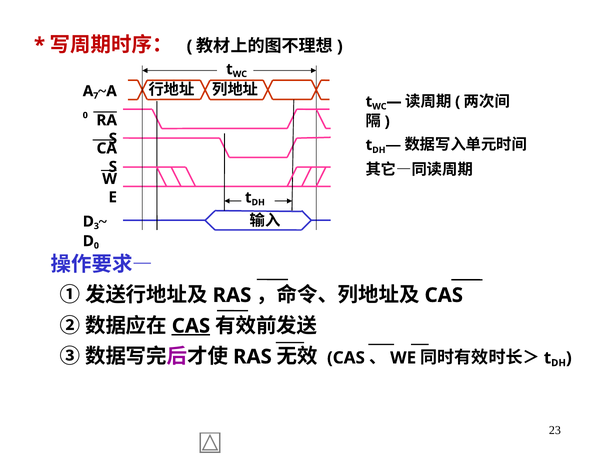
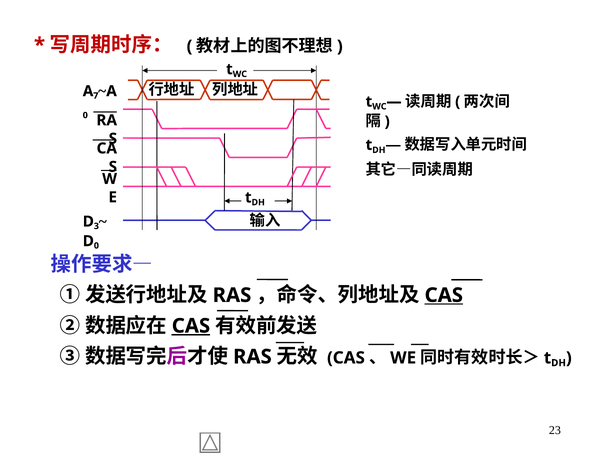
CAS underline: none -> present (444, 295)
